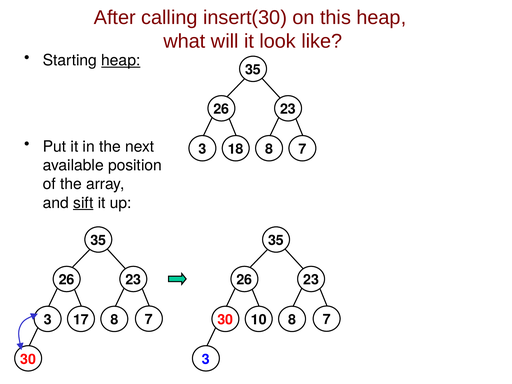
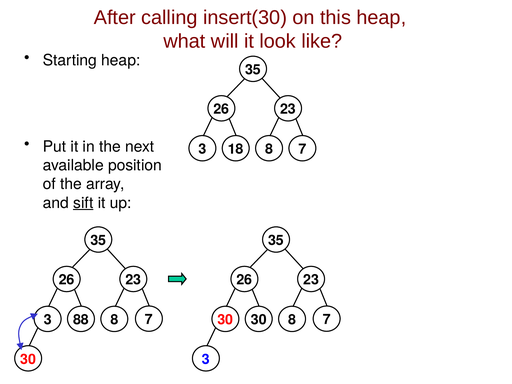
heap underline: present -> none (121, 60)
17: 17 -> 88 (81, 320)
30 10: 10 -> 30 (259, 320)
